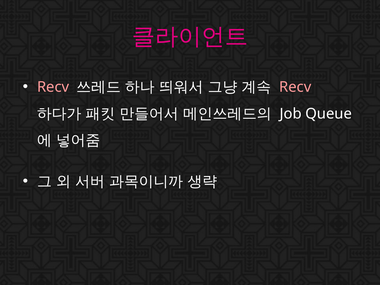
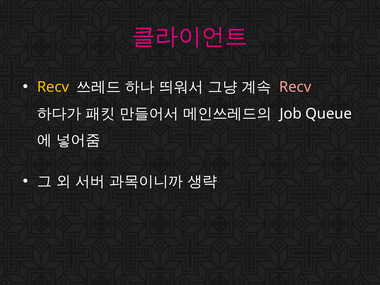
Recv colour: pink -> yellow (53, 87)
